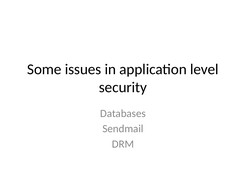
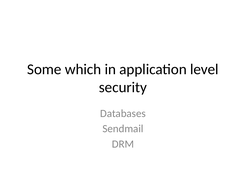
issues: issues -> which (83, 69)
